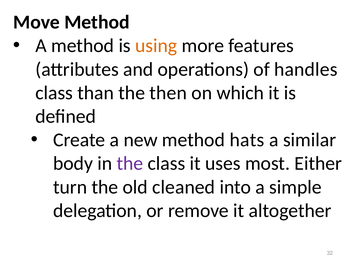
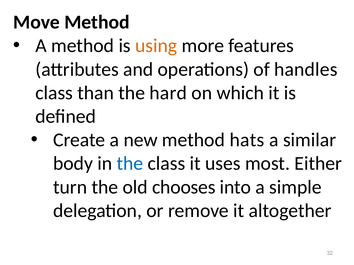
then: then -> hard (168, 93)
the colour: purple -> blue (130, 164)
cleaned: cleaned -> chooses (184, 187)
